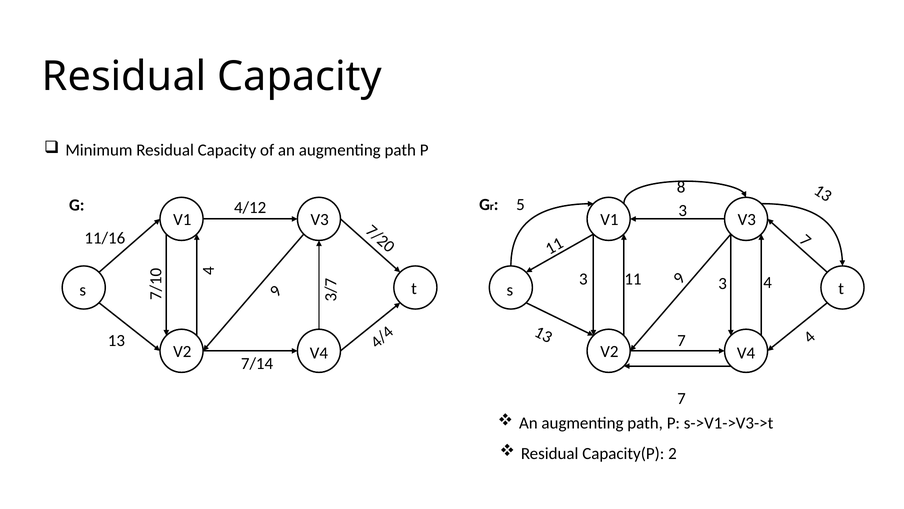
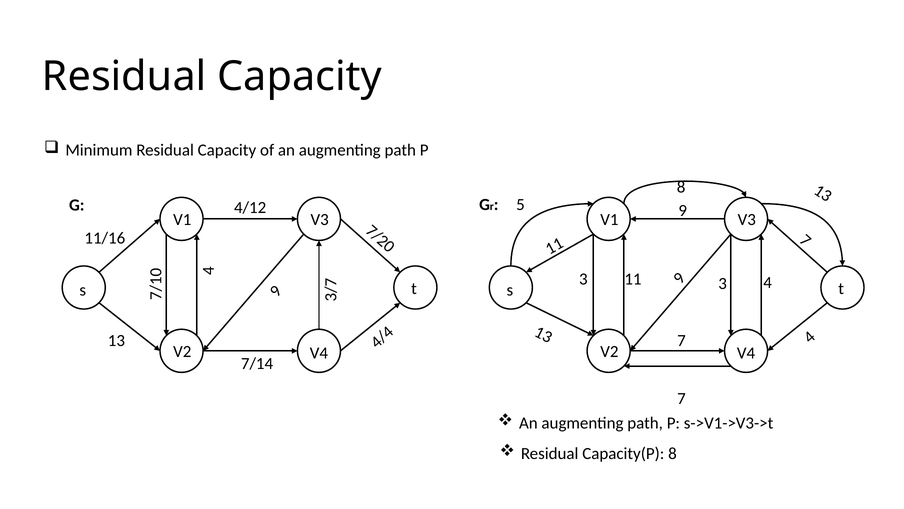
5 3: 3 -> 9 (683, 210)
Capacity(P 2: 2 -> 8 (672, 453)
